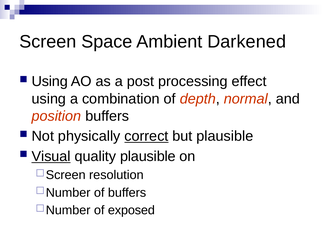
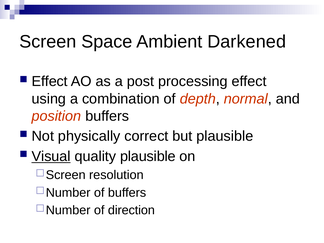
Using: Using -> Effect (50, 81)
correct underline: present -> none (146, 136)
exposed: exposed -> direction (131, 210)
